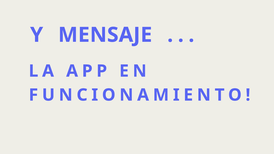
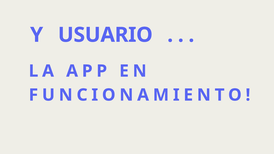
MENSAJE: MENSAJE -> USUARIO (105, 35)
